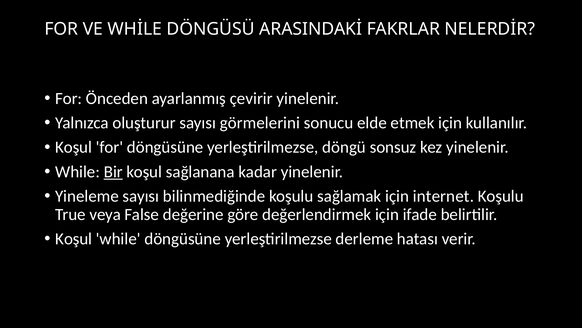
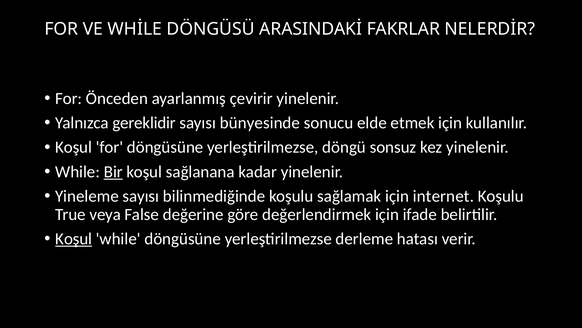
oluşturur: oluşturur -> gereklidir (144, 123)
görmelerini: görmelerini -> bünyesinde (260, 123)
Koşul underline: none -> present (74, 239)
